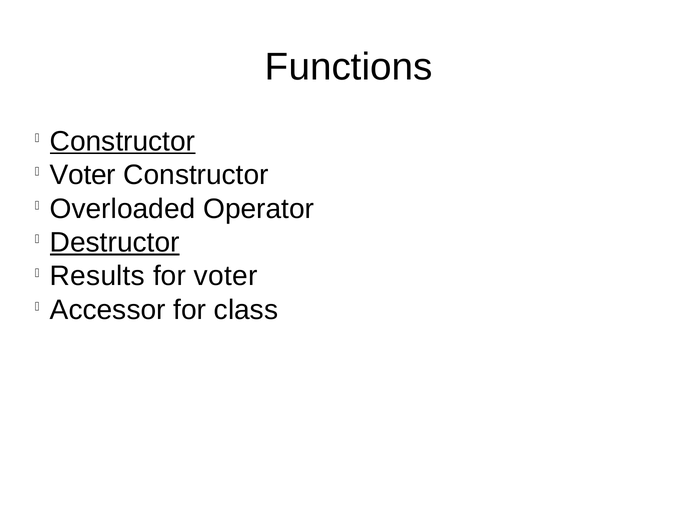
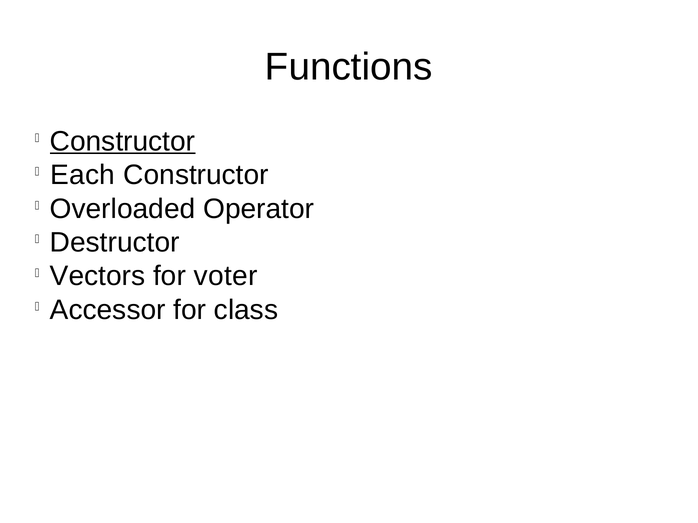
Voter: Voter -> Each (83, 175)
Destructor underline: present -> none (115, 243)
Results: Results -> Vectors (98, 276)
